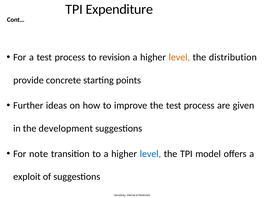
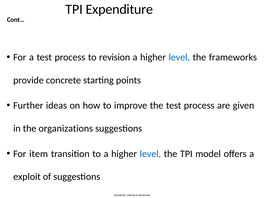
level colour: orange -> blue (179, 57)
distribution: distribution -> frameworks (233, 57)
development: development -> organizations (66, 128)
note: note -> item (39, 154)
